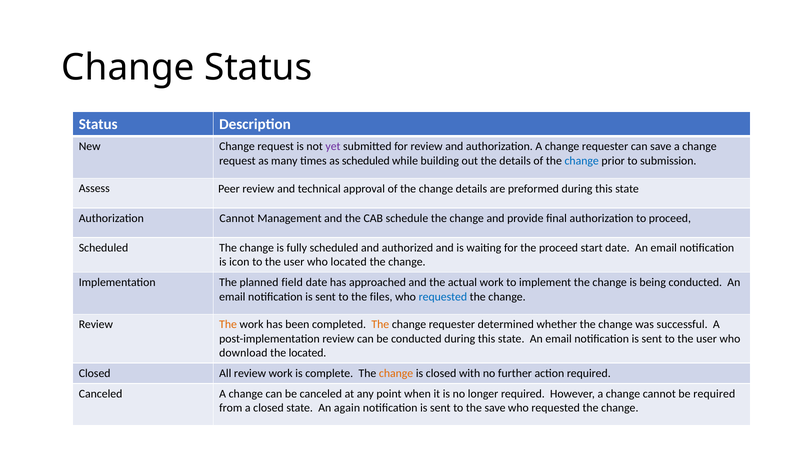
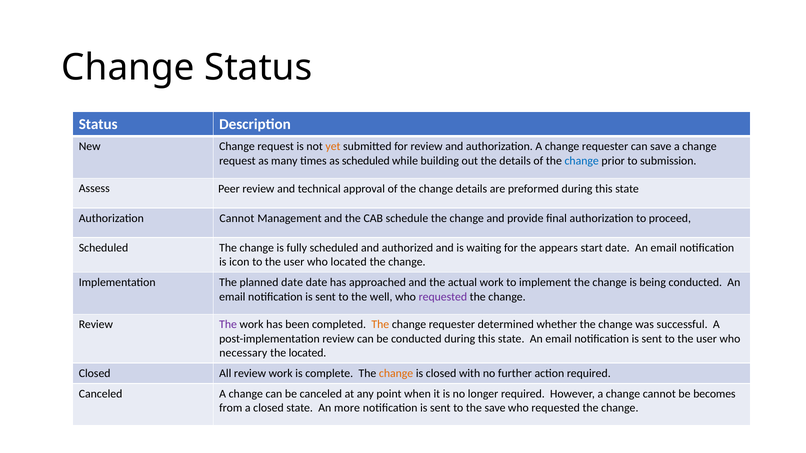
yet colour: purple -> orange (333, 147)
the proceed: proceed -> appears (558, 248)
planned field: field -> date (292, 283)
files: files -> well (381, 297)
requested colour: blue -> purple (443, 297)
The colour: orange -> purple (228, 325)
download: download -> necessary (243, 353)
be required: required -> becomes (714, 394)
again: again -> more (347, 408)
